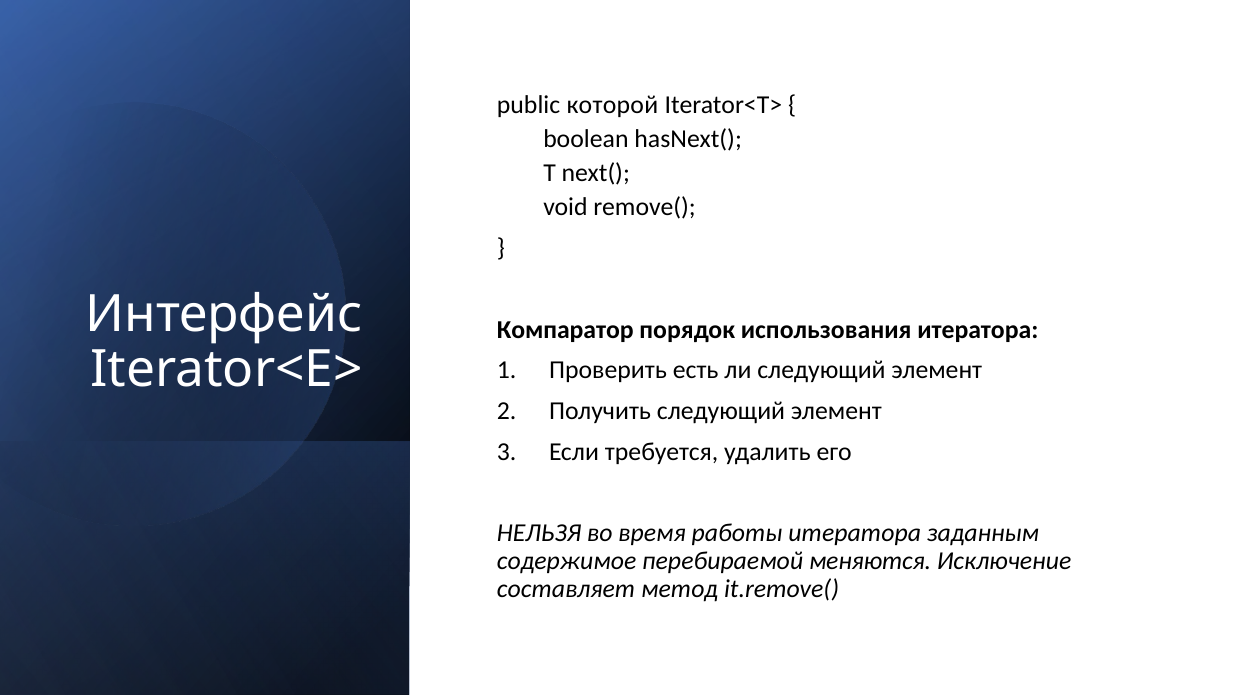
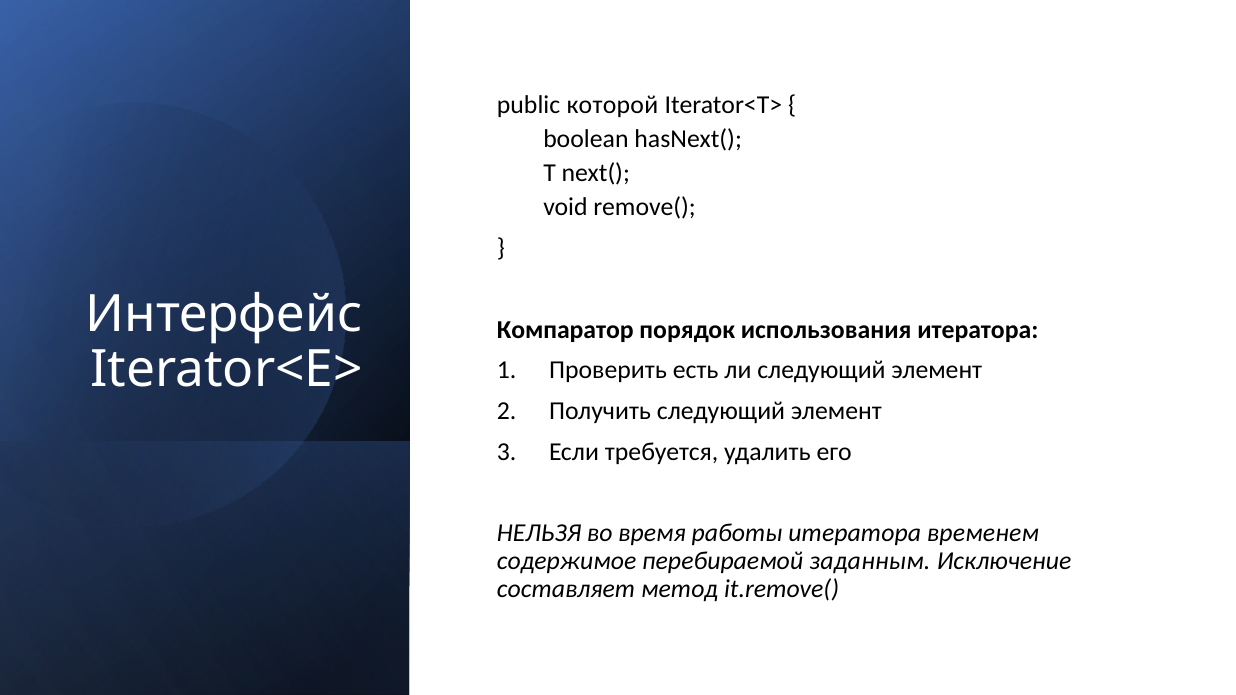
заданным: заданным -> временем (983, 533)
меняются: меняются -> заданным (870, 561)
